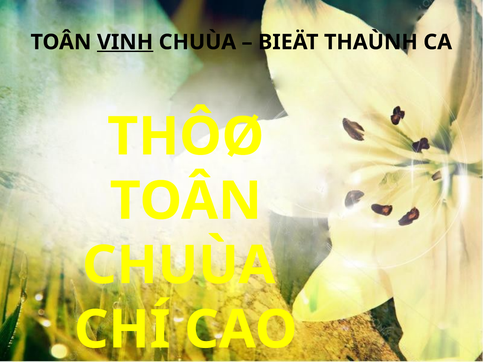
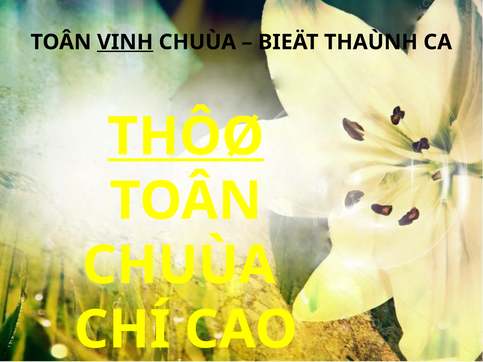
THÔØ underline: none -> present (186, 137)
